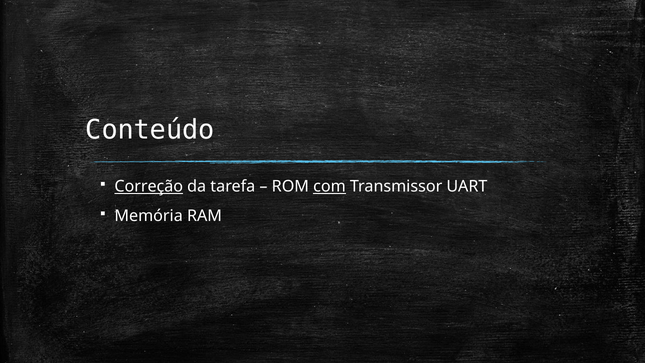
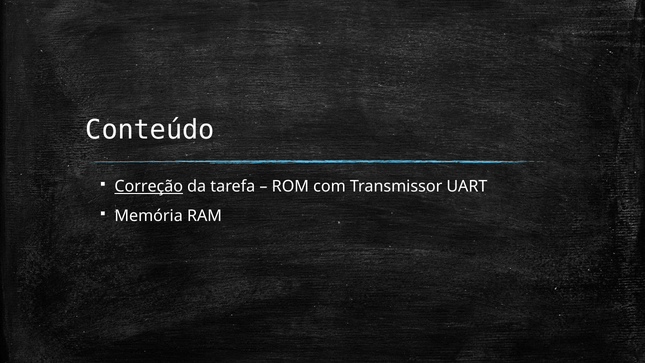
com underline: present -> none (329, 186)
